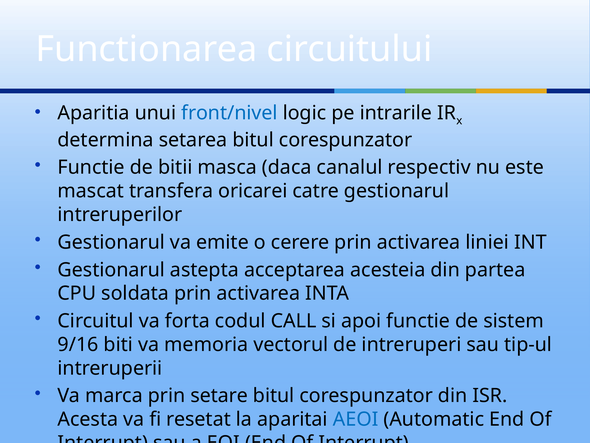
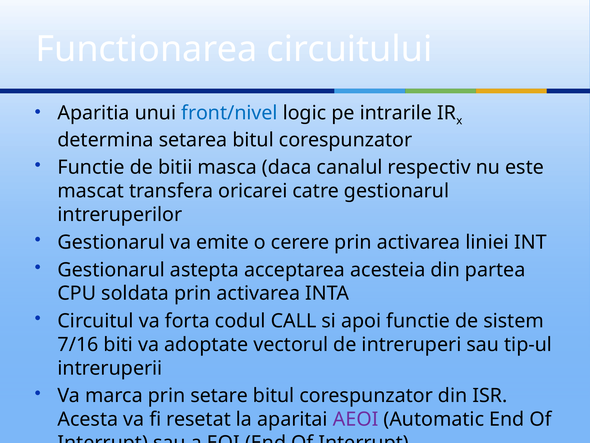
9/16: 9/16 -> 7/16 (78, 344)
memoria: memoria -> adoptate (206, 344)
AEOI colour: blue -> purple (356, 419)
